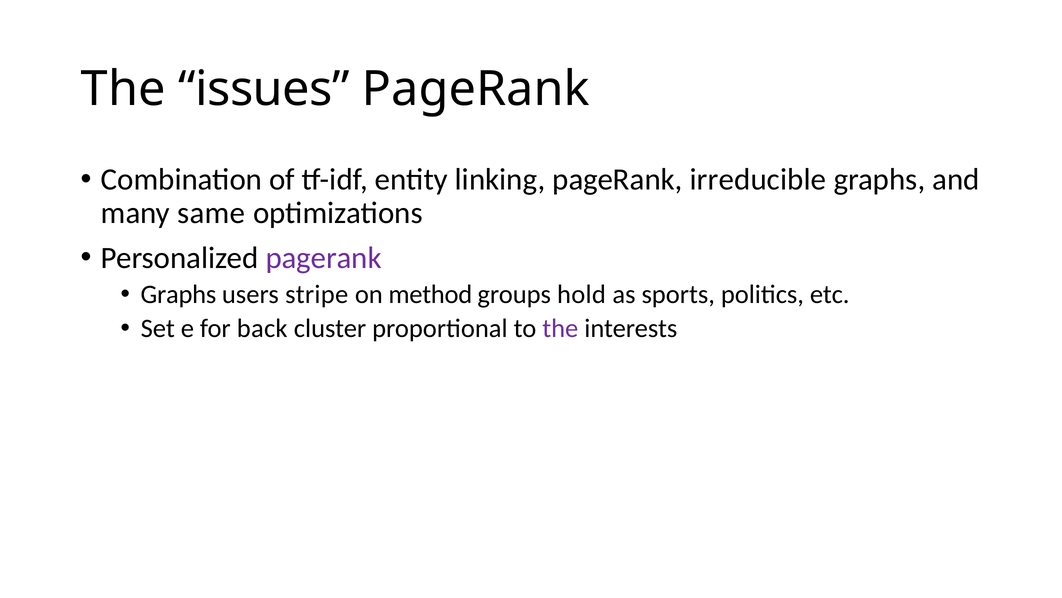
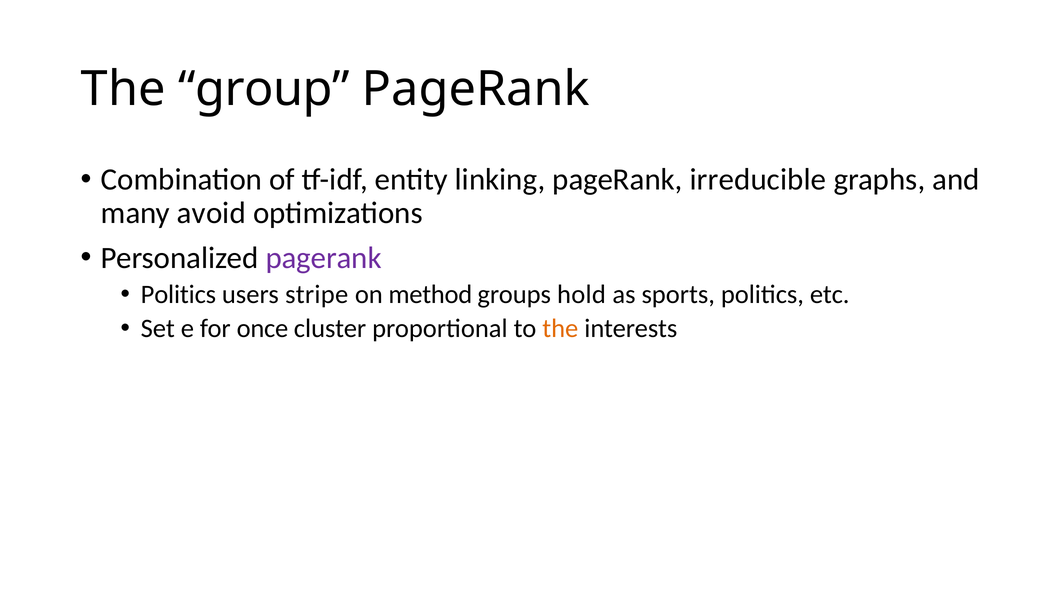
issues: issues -> group (264, 89)
same: same -> avoid (211, 213)
Graphs: Graphs -> Politics (178, 294)
back: back -> once (262, 328)
the colour: purple -> orange (560, 328)
